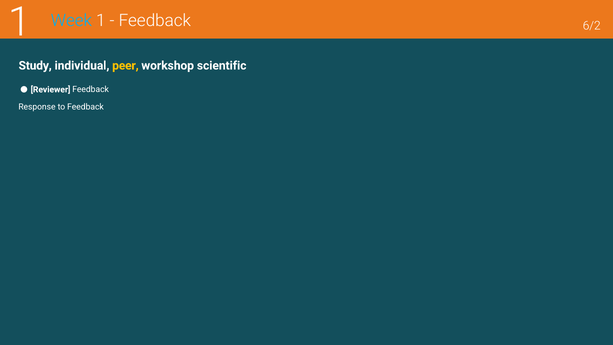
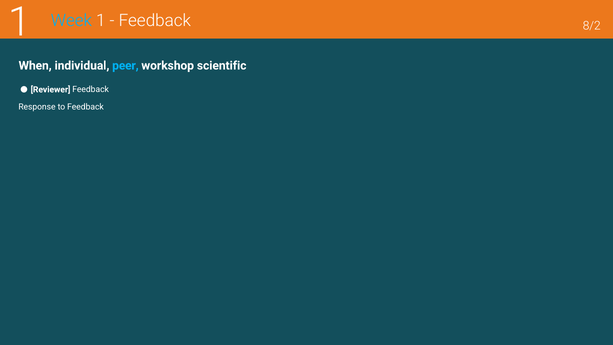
6/2: 6/2 -> 8/2 (592, 26)
Study: Study -> When (35, 66)
peer colour: yellow -> light blue (125, 66)
